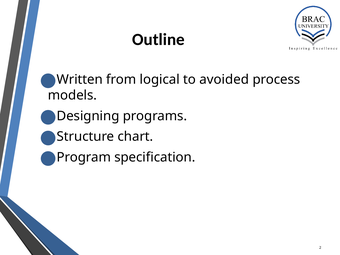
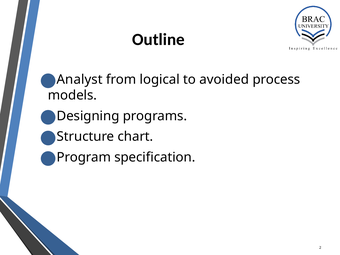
Written: Written -> Analyst (80, 79)
